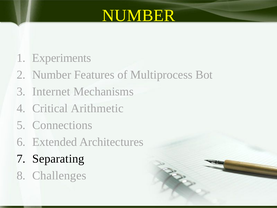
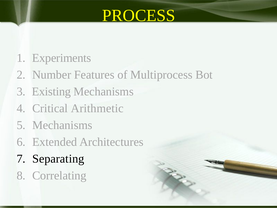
NUMBER: NUMBER -> PROCESS (139, 15)
Internet: Internet -> Existing (51, 91)
Connections: Connections -> Mechanisms (62, 125)
Challenges: Challenges -> Correlating (59, 175)
